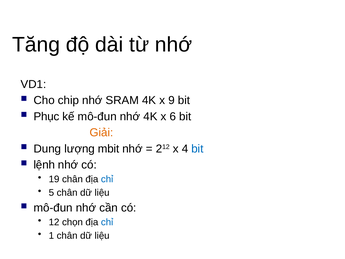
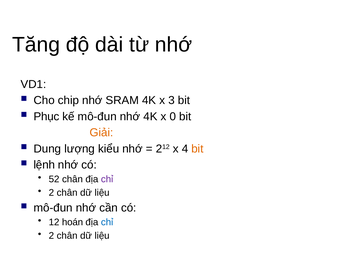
9: 9 -> 3 (171, 100)
6: 6 -> 0 (173, 116)
mbit: mbit -> kiểu (109, 149)
bit colour: blue -> orange (197, 149)
19: 19 -> 52 (54, 179)
chỉ colour: blue -> purple (107, 179)
5: 5 -> 2 (51, 193)
chọn: chọn -> hoán (73, 222)
1: 1 -> 2 (51, 235)
